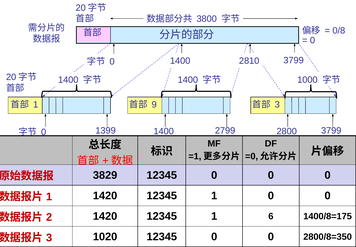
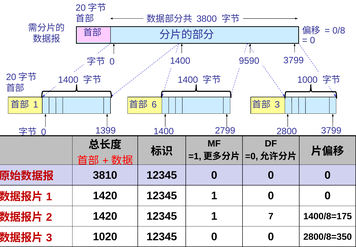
2810: 2810 -> 9590 (249, 61)
9: 9 -> 6 (154, 104)
3829: 3829 -> 3810 (105, 175)
6: 6 -> 7 (271, 216)
